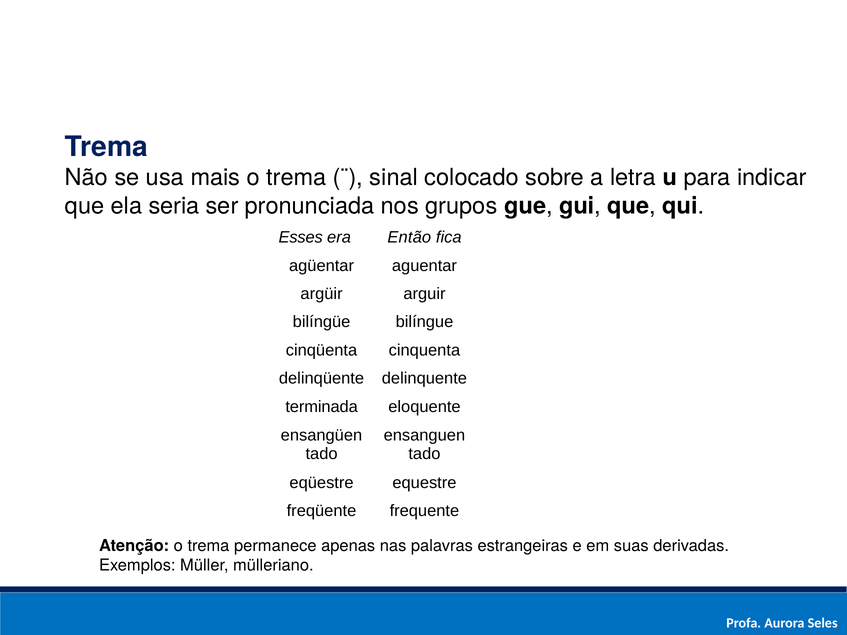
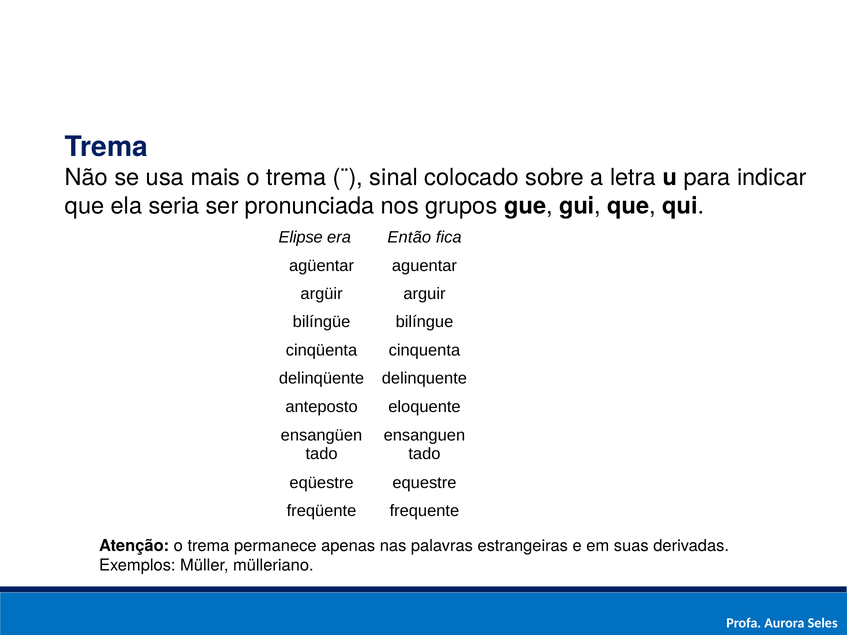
Esses: Esses -> Elipse (301, 237)
terminada: terminada -> anteposto (322, 407)
